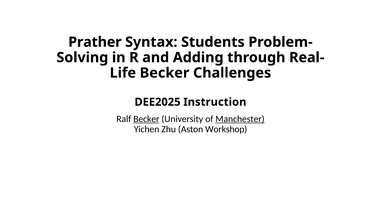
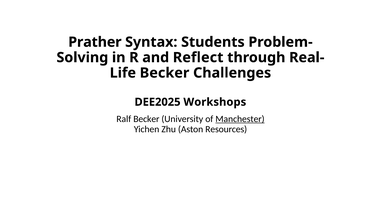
Adding: Adding -> Reflect (198, 58)
Instruction: Instruction -> Workshops (215, 102)
Becker underline: present -> none (146, 119)
Workshop: Workshop -> Resources (226, 129)
